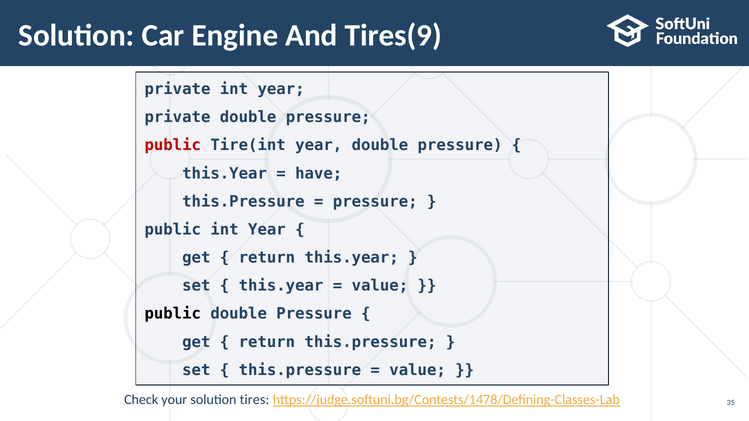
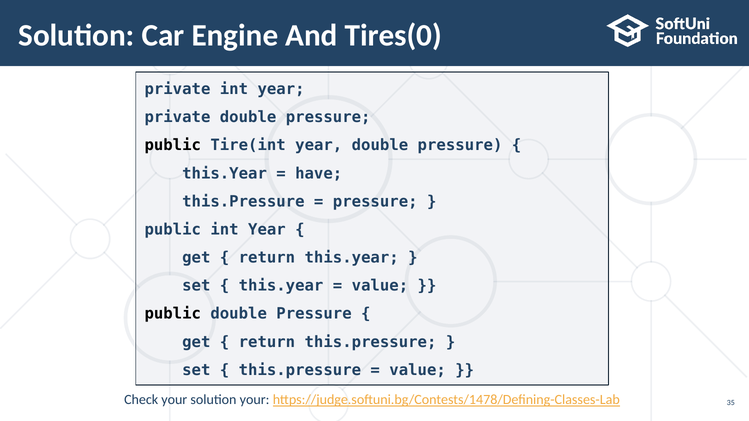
Tires(9: Tires(9 -> Tires(0 (393, 35)
public colour: red -> black (173, 145)
solution tires: tires -> your (255, 400)
